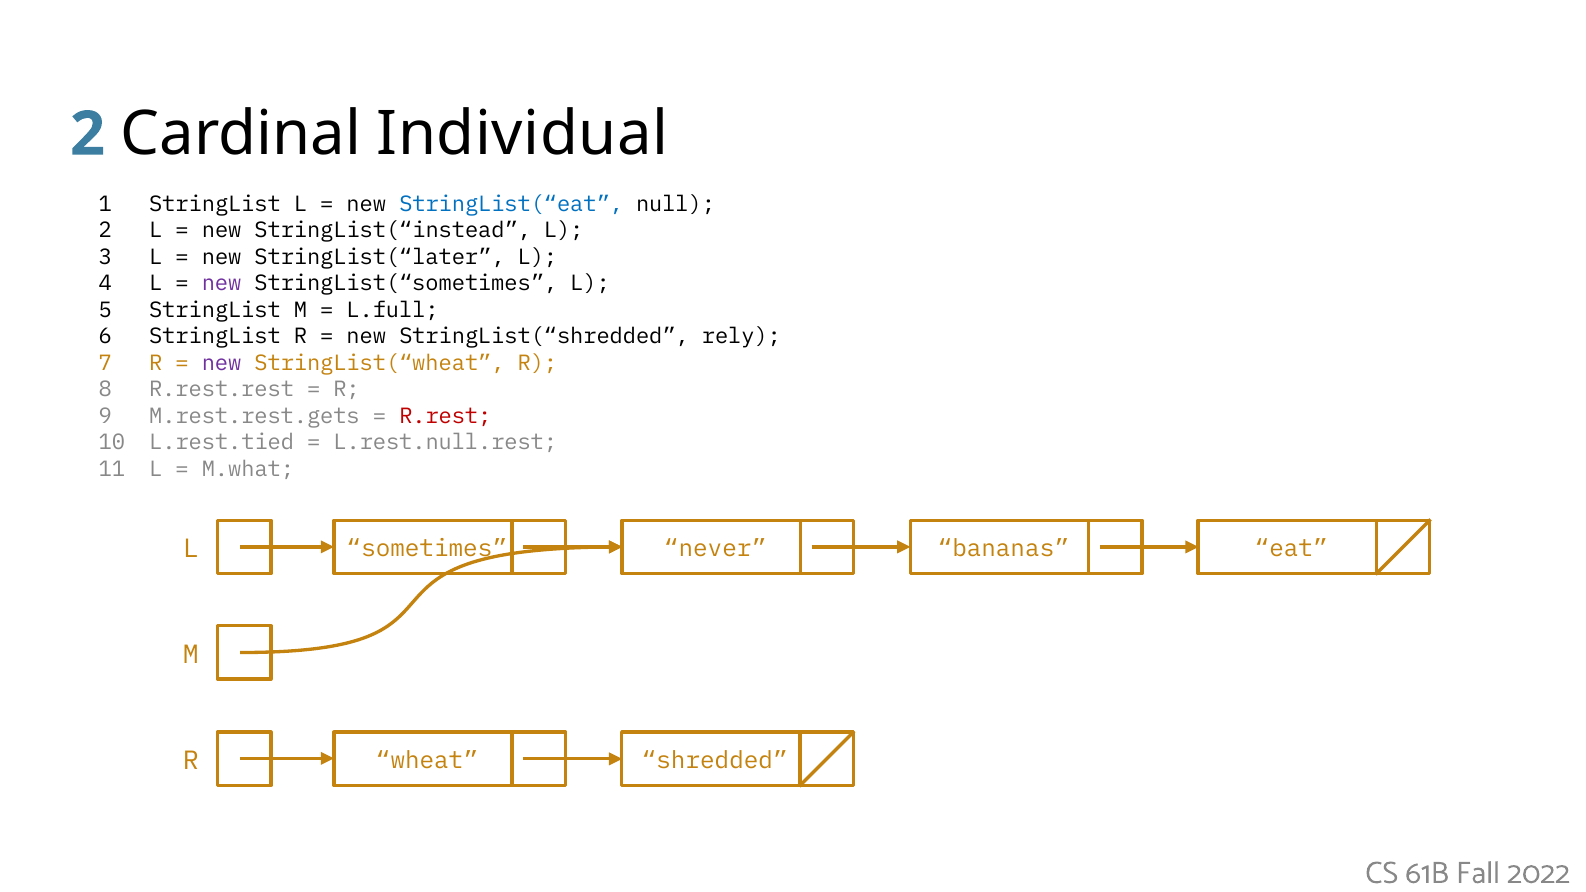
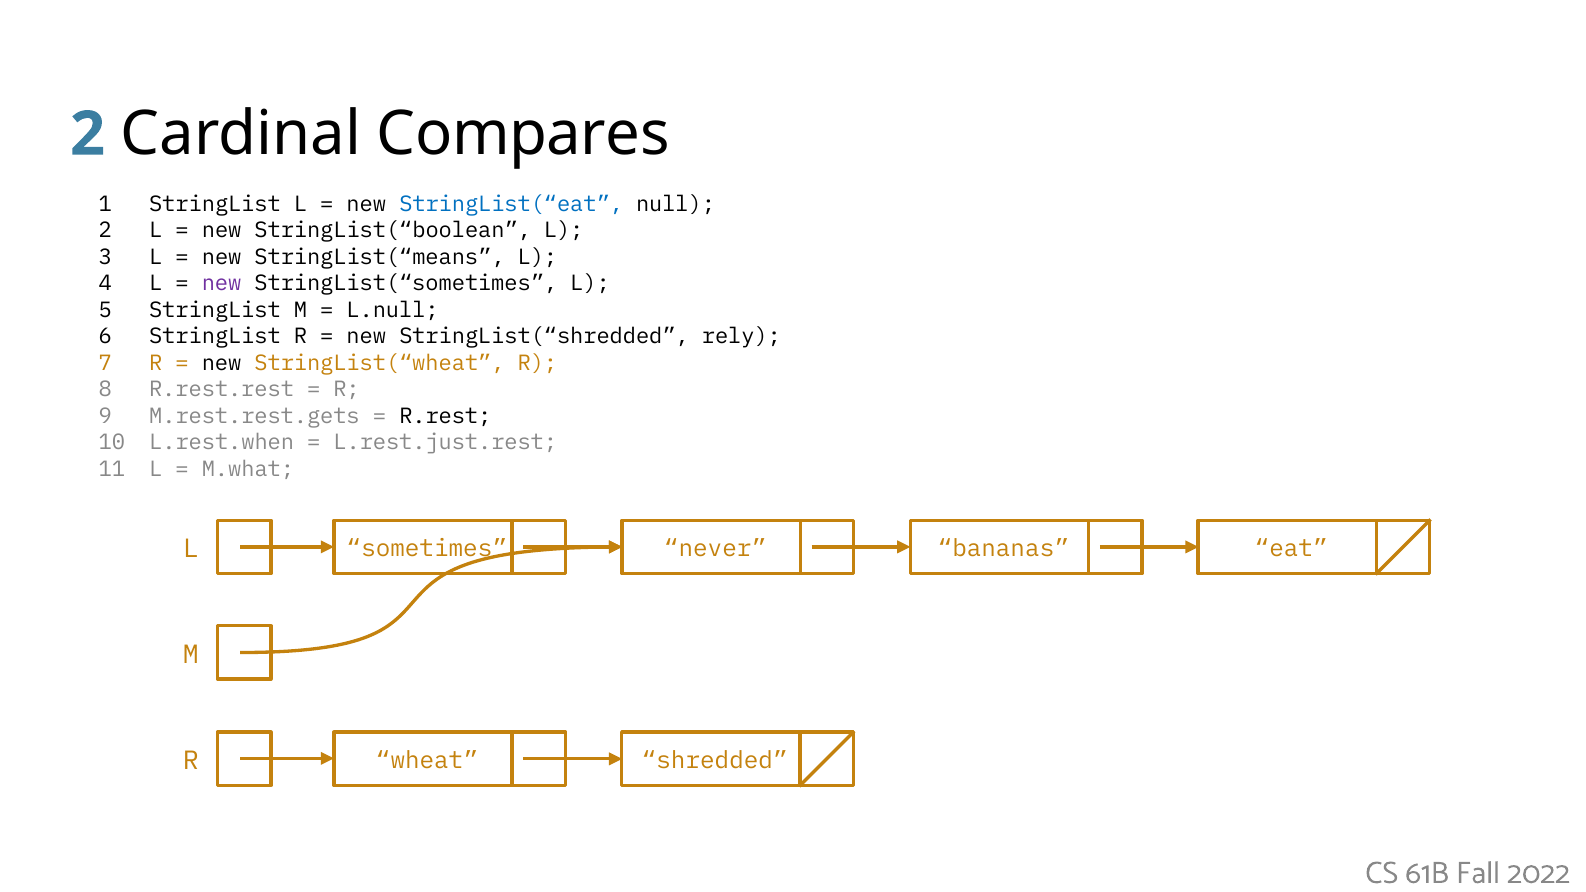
Individual: Individual -> Compares (523, 134)
StringList(“instead: StringList(“instead -> StringList(“boolean (393, 231)
StringList(“later: StringList(“later -> StringList(“means (379, 257)
L.full: L.full -> L.null (393, 310)
new colour: purple -> black (222, 363)
R.rest colour: red -> black (445, 416)
L.rest.tied: L.rest.tied -> L.rest.when (222, 442)
L.rest.null.rest: L.rest.null.rest -> L.rest.just.rest (445, 442)
